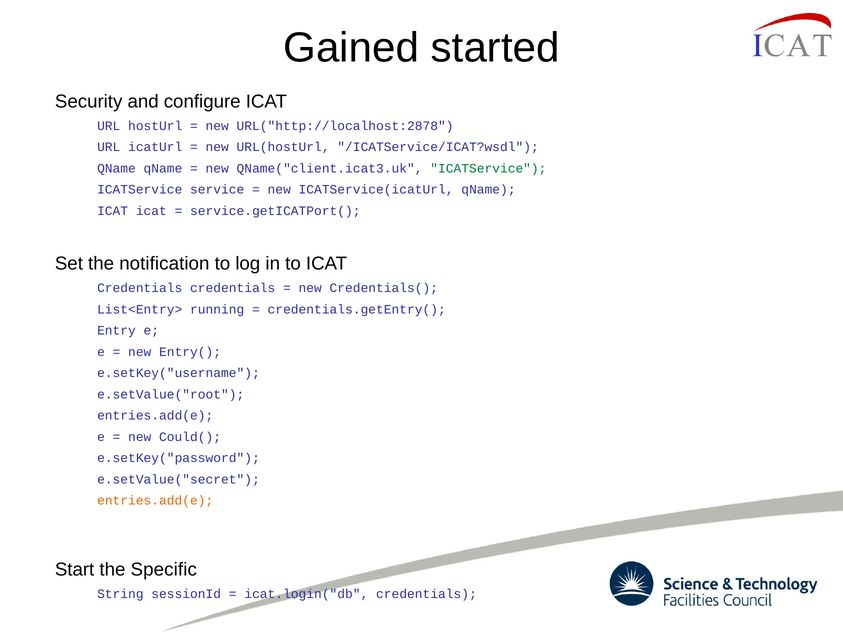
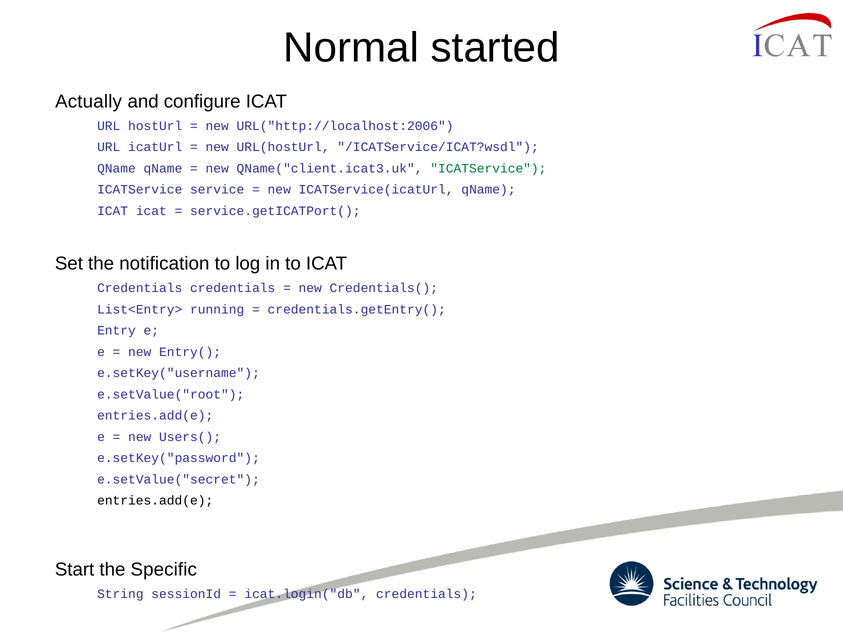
Gained: Gained -> Normal (351, 48)
Security: Security -> Actually (89, 101)
URL("http://localhost:2878: URL("http://localhost:2878 -> URL("http://localhost:2006 (345, 126)
Could(: Could( -> Users( (190, 437)
entries.add(e colour: orange -> black (155, 501)
